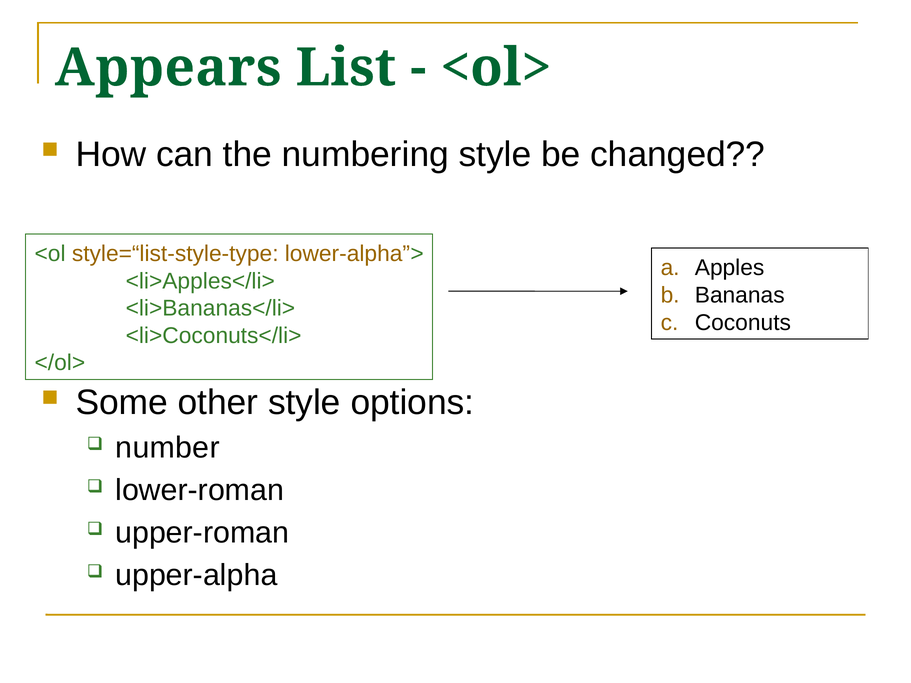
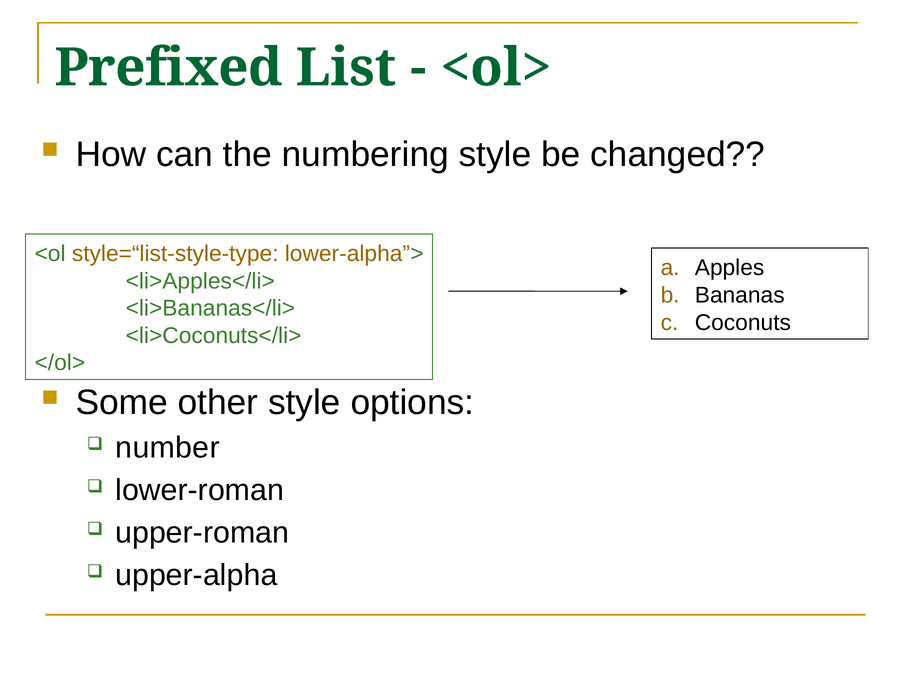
Appears: Appears -> Prefixed (169, 68)
